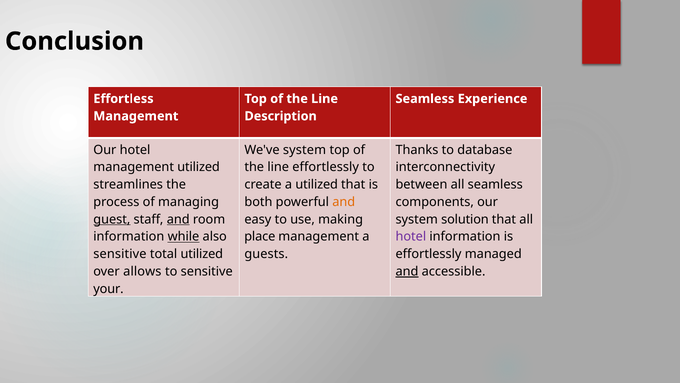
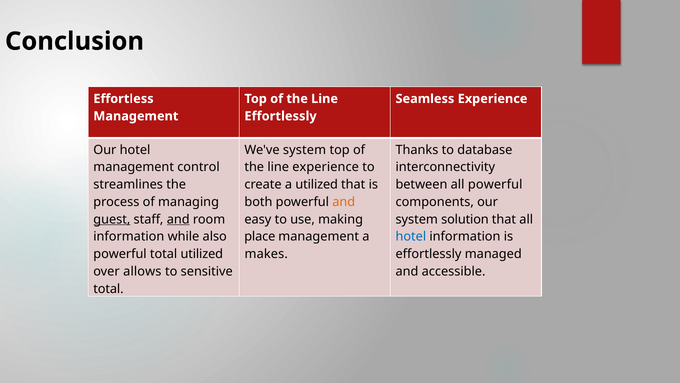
Description: Description -> Effortlessly (281, 116)
management utilized: utilized -> control (198, 167)
line effortlessly: effortlessly -> experience (326, 167)
all seamless: seamless -> powerful (495, 184)
while underline: present -> none (183, 236)
hotel colour: purple -> blue (411, 236)
sensitive: sensitive -> powerful (120, 254)
guests: guests -> makes (266, 254)
and underline: present -> none (407, 271)
your: your -> total (108, 288)
